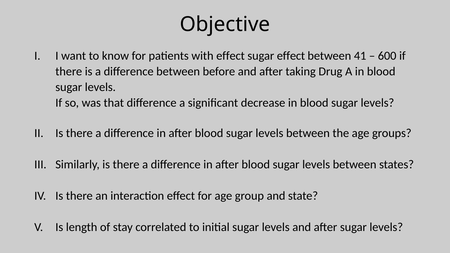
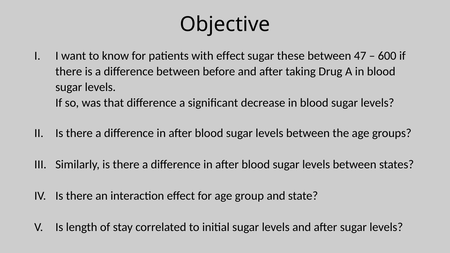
sugar effect: effect -> these (291, 56)
41: 41 -> 47 (360, 56)
